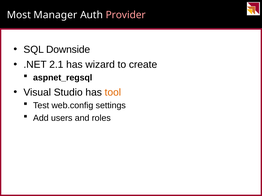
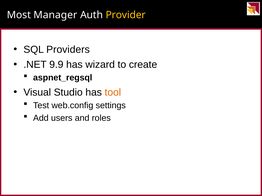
Provider colour: pink -> yellow (126, 15)
Downside: Downside -> Providers (68, 50)
2.1: 2.1 -> 9.9 (56, 65)
